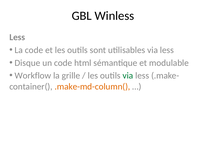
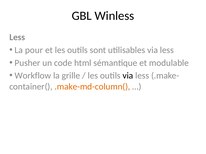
La code: code -> pour (34, 50)
Disque: Disque -> Pusher (27, 63)
via colour: green -> black (128, 76)
